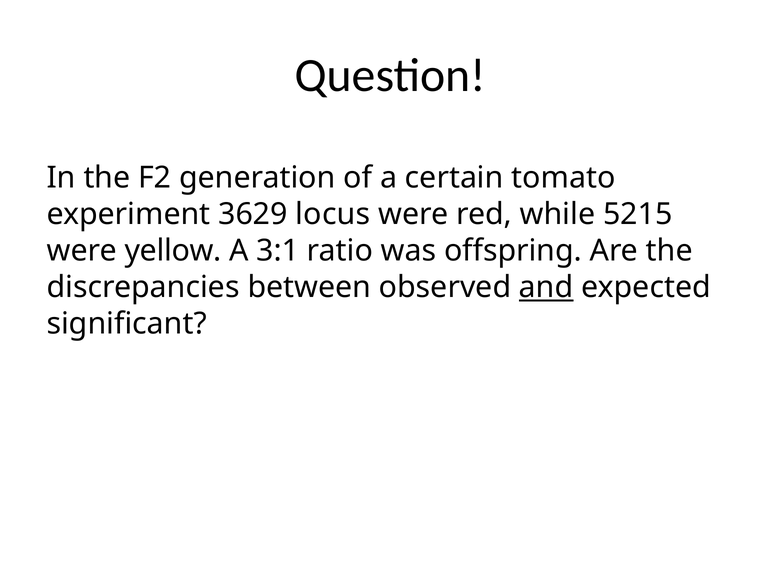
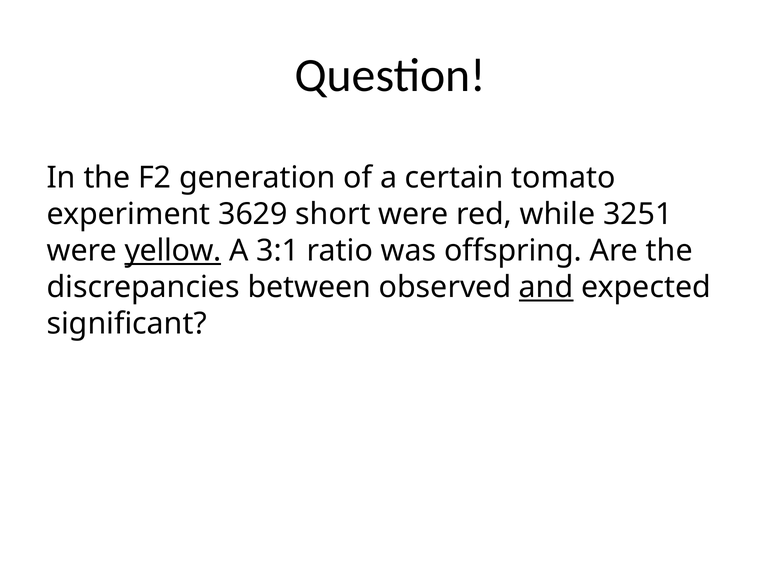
locus: locus -> short (333, 214)
5215: 5215 -> 3251 (638, 214)
yellow underline: none -> present (173, 251)
